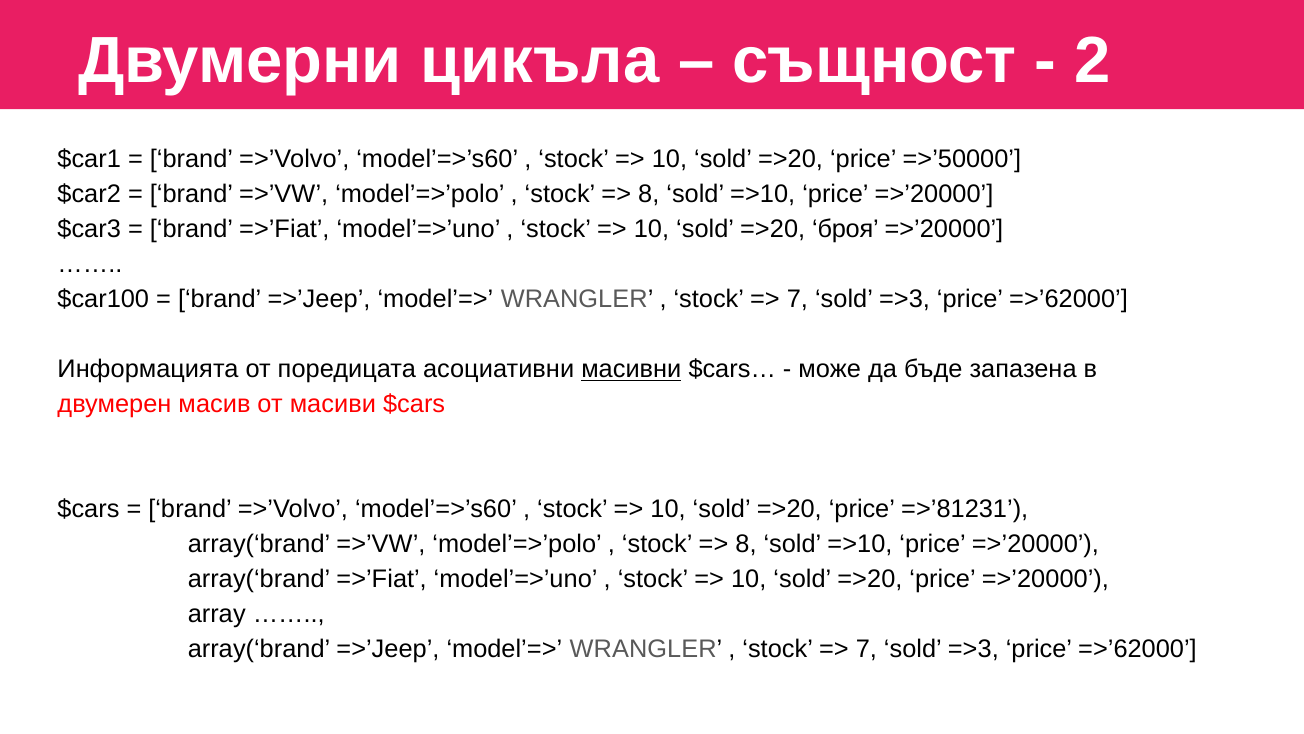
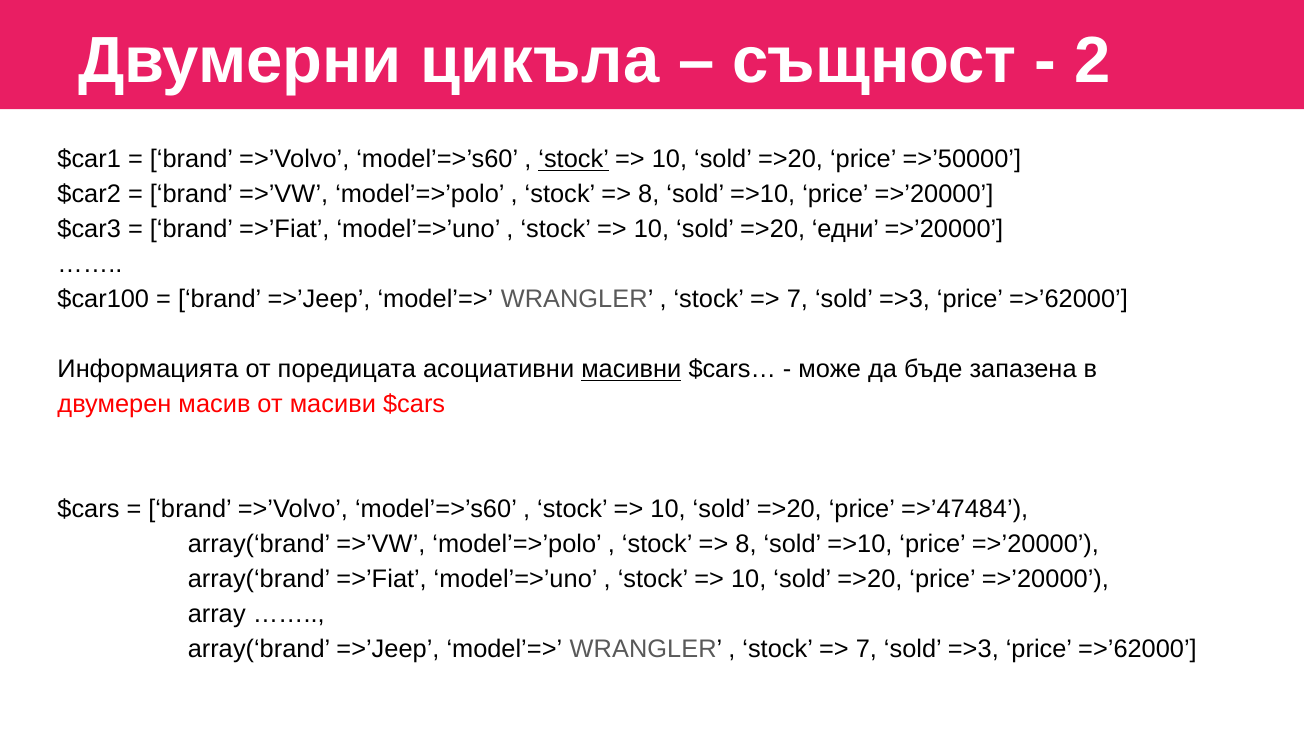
stock underline: none -> present (574, 159)
броя: броя -> едни (845, 229)
=>’81231: =>’81231 -> =>’47484 (965, 509)
